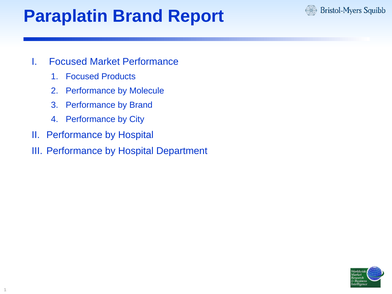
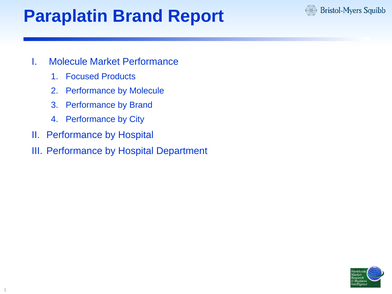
Focused: Focused -> Molecule (68, 62)
